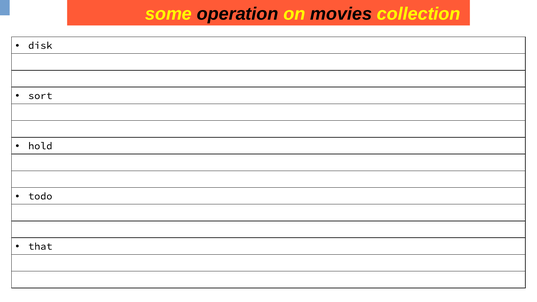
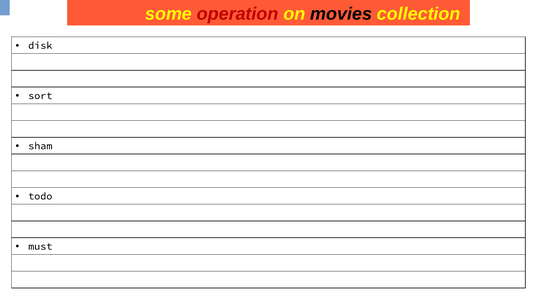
operation colour: black -> red (238, 14)
hold: hold -> sham (40, 146)
that: that -> must (40, 246)
